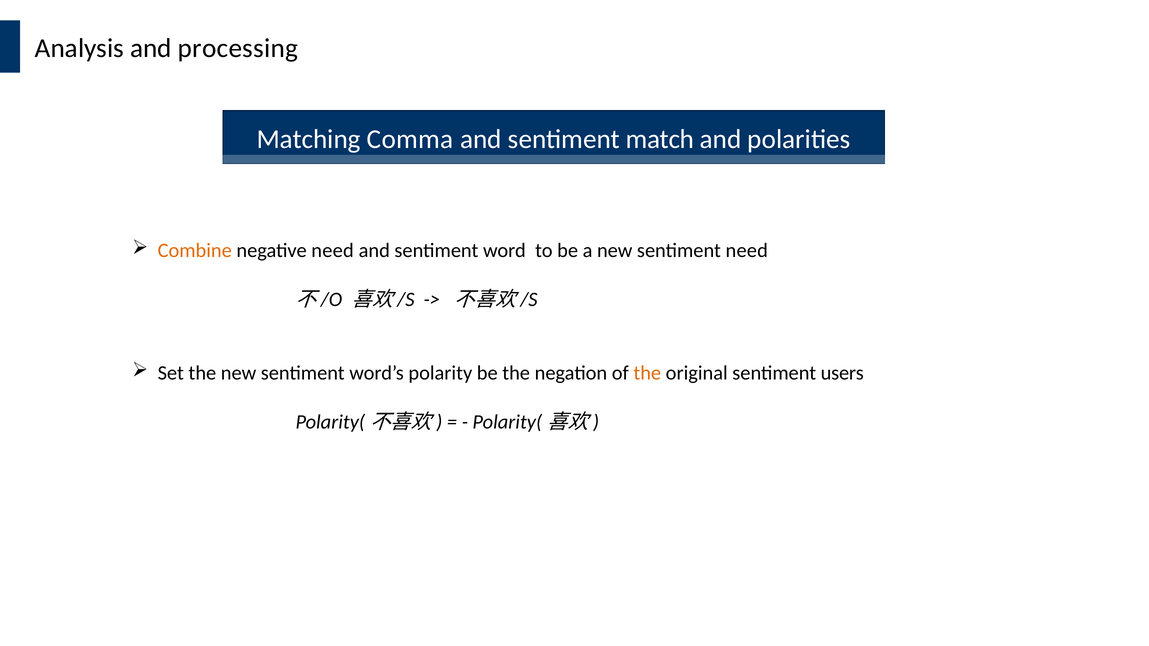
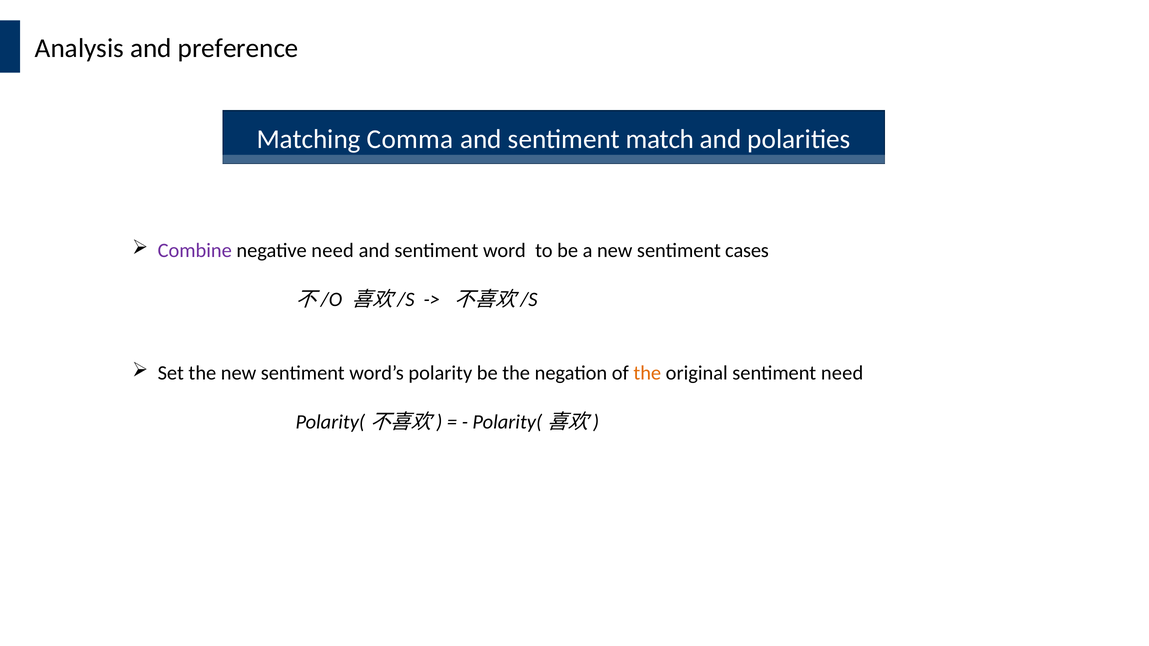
processing: processing -> preference (238, 48)
Combine colour: orange -> purple (195, 251)
sentiment need: need -> cases (747, 251)
sentiment users: users -> need (842, 373)
